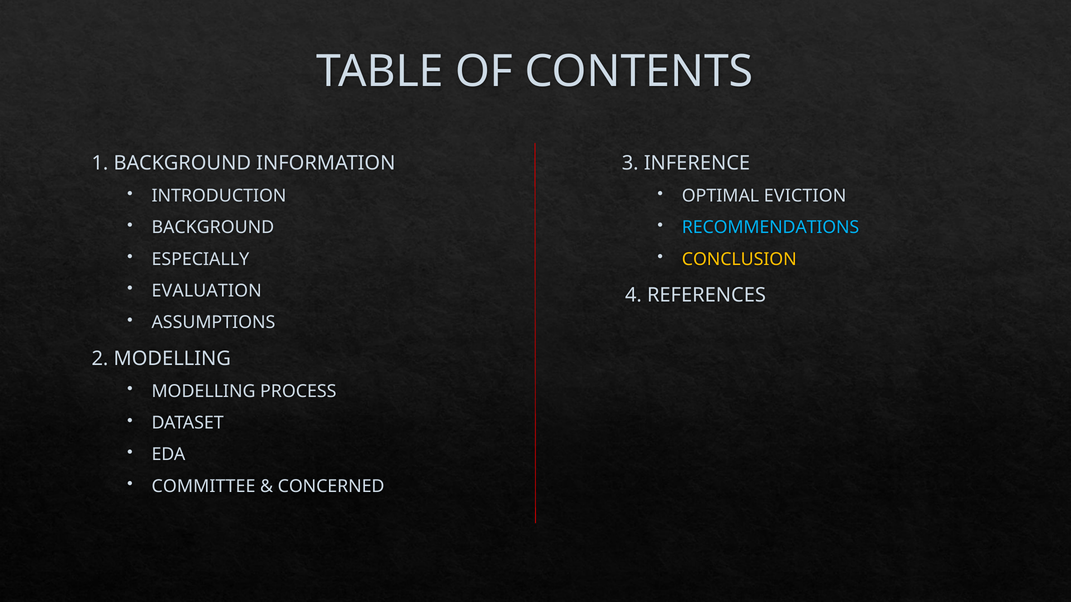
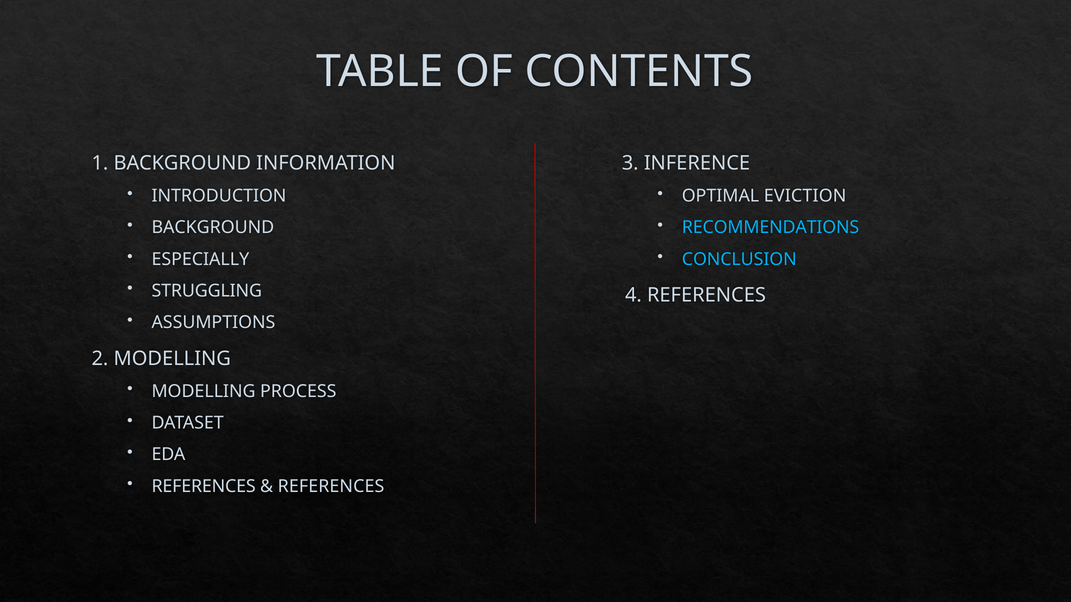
CONCLUSION colour: yellow -> light blue (739, 259)
EVALUATION: EVALUATION -> STRUGGLING (207, 291)
COMMITTEE: COMMITTEE -> REFERENCES (204, 487)
CONCERNED: CONCERNED -> REFERENCES (331, 487)
